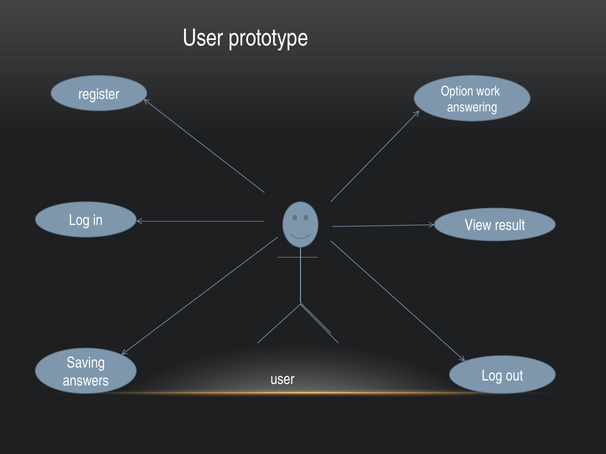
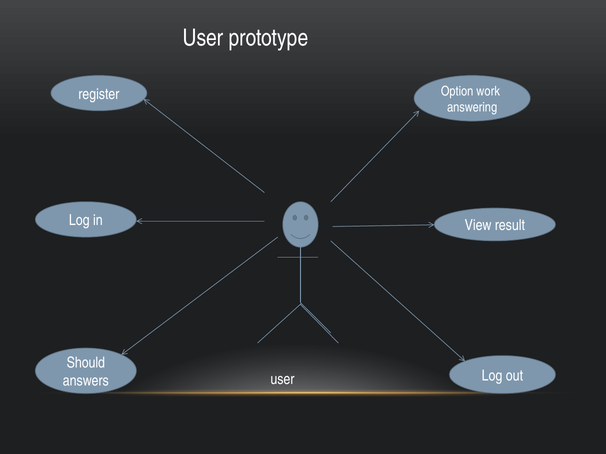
Saving: Saving -> Should (86, 363)
